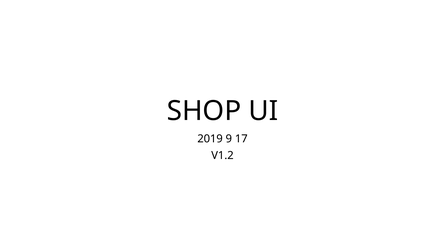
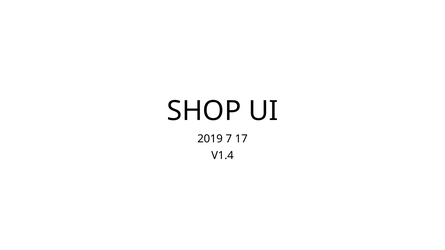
9: 9 -> 7 (229, 139)
V1.2: V1.2 -> V1.4 (222, 156)
